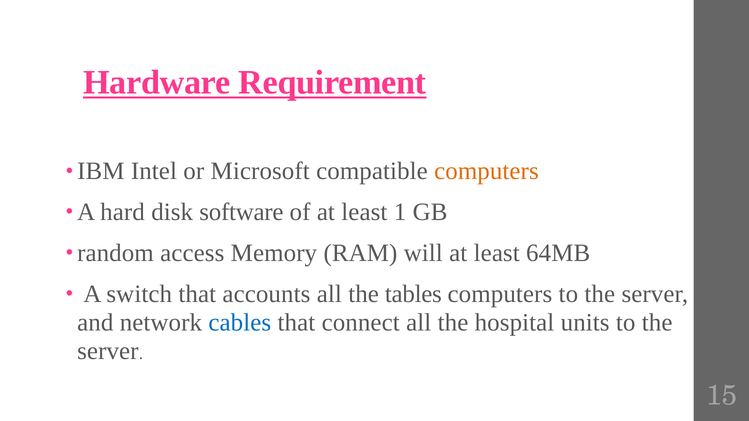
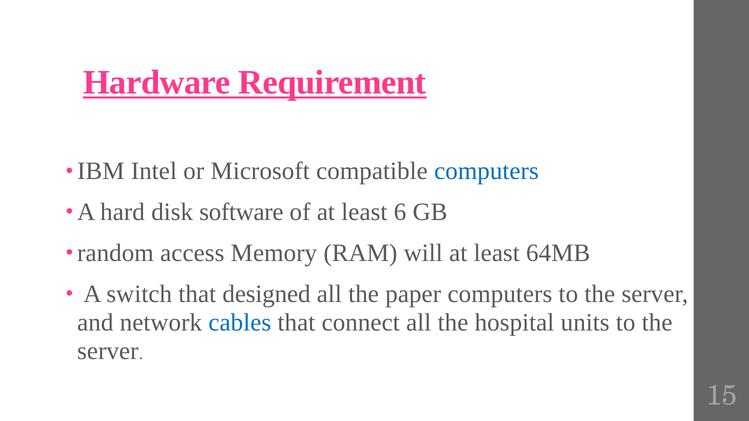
computers colour: orange -> blue (486, 171)
1: 1 -> 6 (400, 212)
accounts: accounts -> designed (267, 294)
tables: tables -> paper (413, 294)
